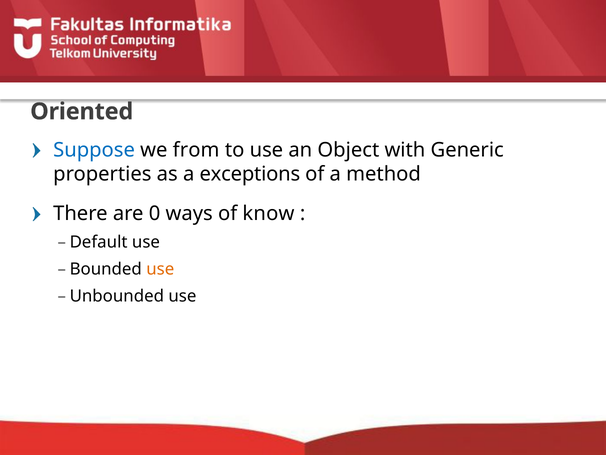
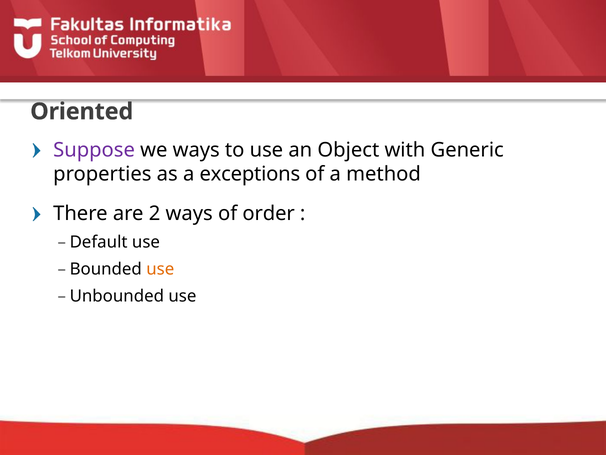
Suppose colour: blue -> purple (94, 150)
we from: from -> ways (196, 150)
0: 0 -> 2 (155, 213)
know: know -> order (269, 213)
